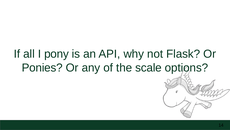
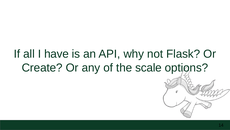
pony: pony -> have (57, 54)
Ponies: Ponies -> Create (42, 67)
